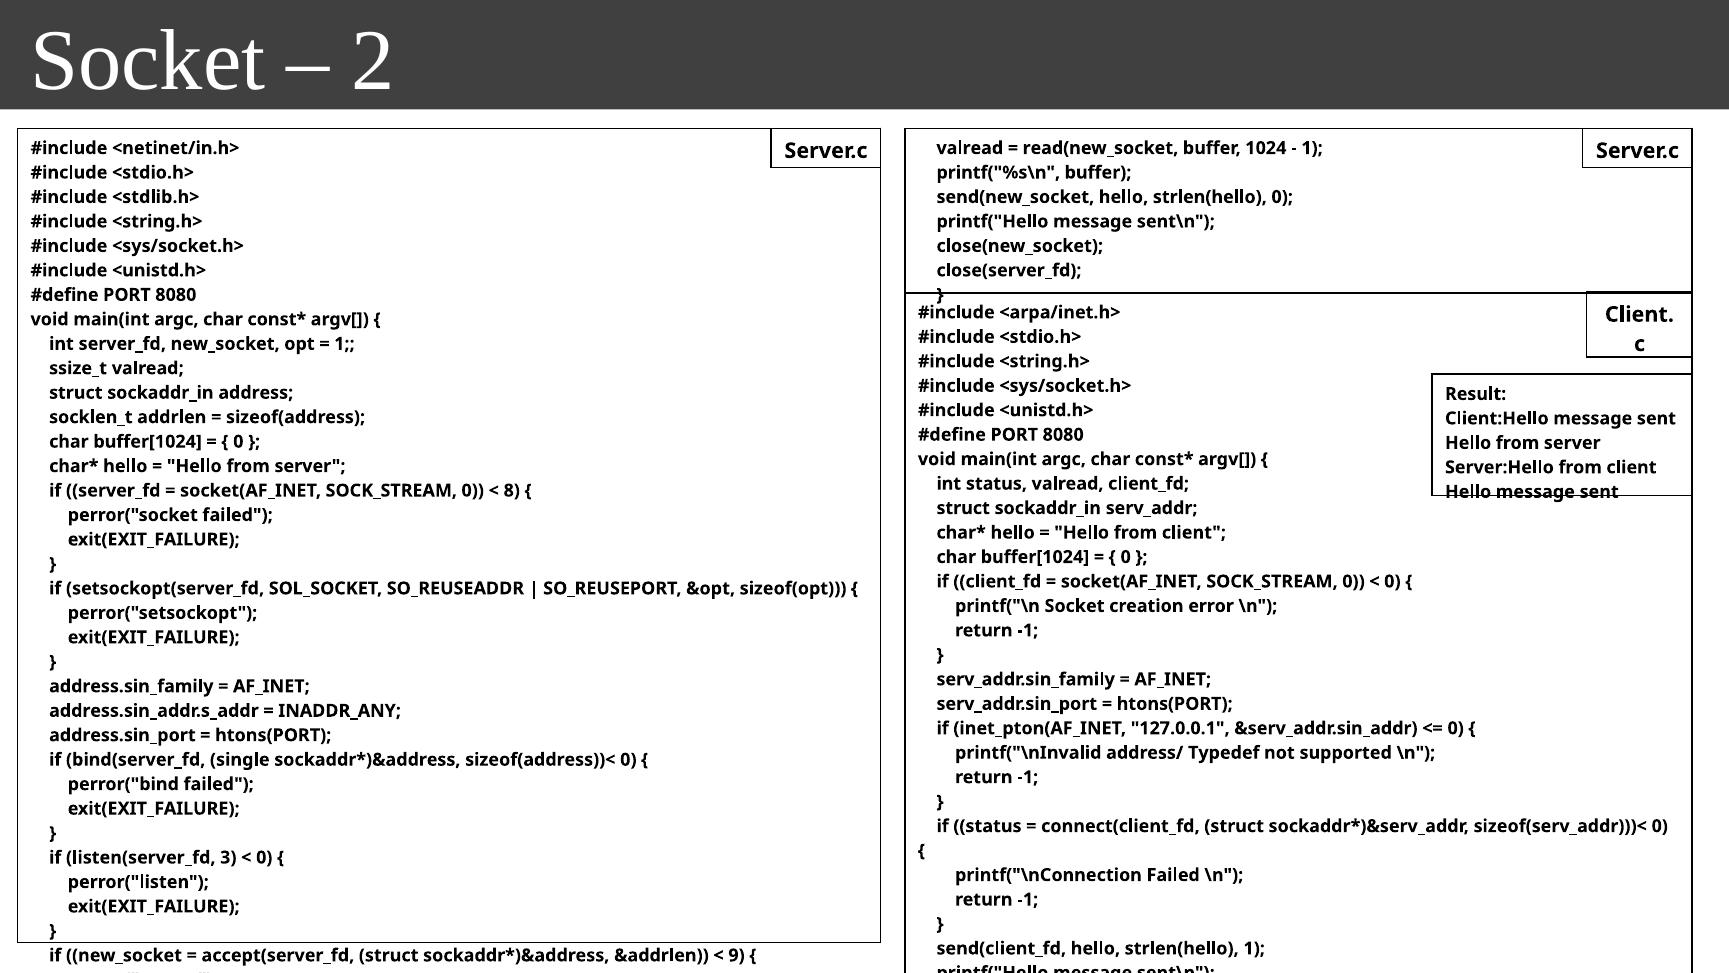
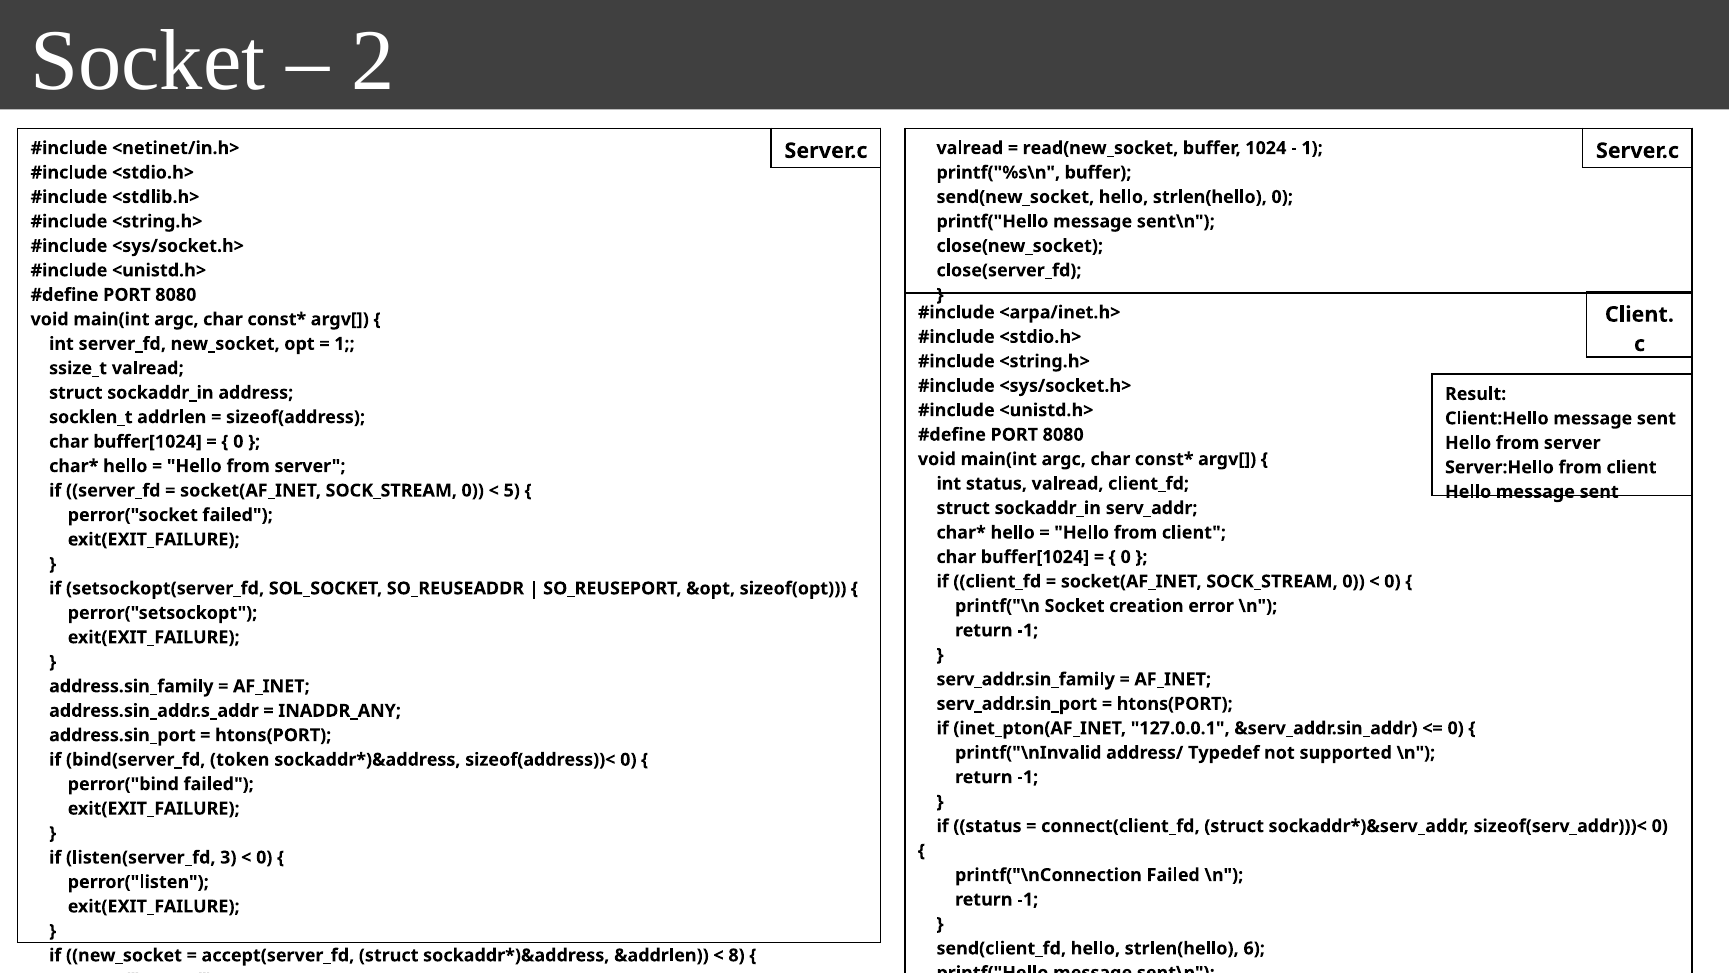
8: 8 -> 5 (512, 490)
single: single -> token (240, 759)
strlen(hello 1: 1 -> 6 (1254, 948)
9: 9 -> 8 (737, 955)
